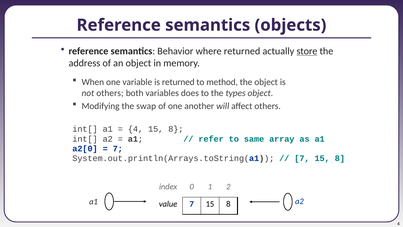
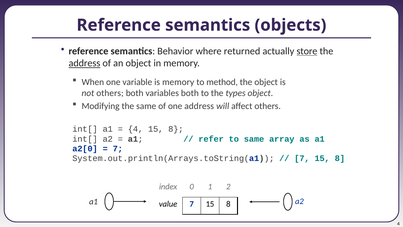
address underline: none -> present (84, 63)
is returned: returned -> memory (178, 82)
variables does: does -> both (190, 93)
the swap: swap -> same (146, 106)
one another: another -> address (199, 106)
